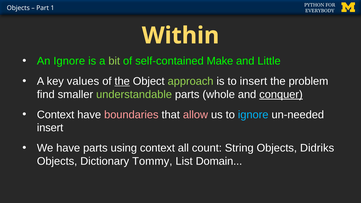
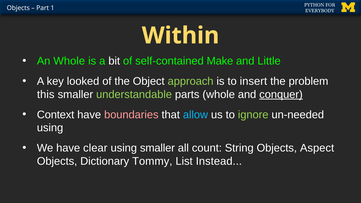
An Ignore: Ignore -> Whole (69, 61)
bit colour: light green -> white (114, 61)
values: values -> looked (83, 81)
the underline: present -> none (122, 81)
find: find -> this (46, 94)
allow colour: pink -> light blue (195, 115)
ignore colour: light blue -> light green (253, 115)
insert: insert -> using (50, 128)
have parts: parts -> clear (95, 148)
using context: context -> smaller (157, 148)
Didriks: Didriks -> Aspect (317, 148)
Domain: Domain -> Instead (219, 161)
